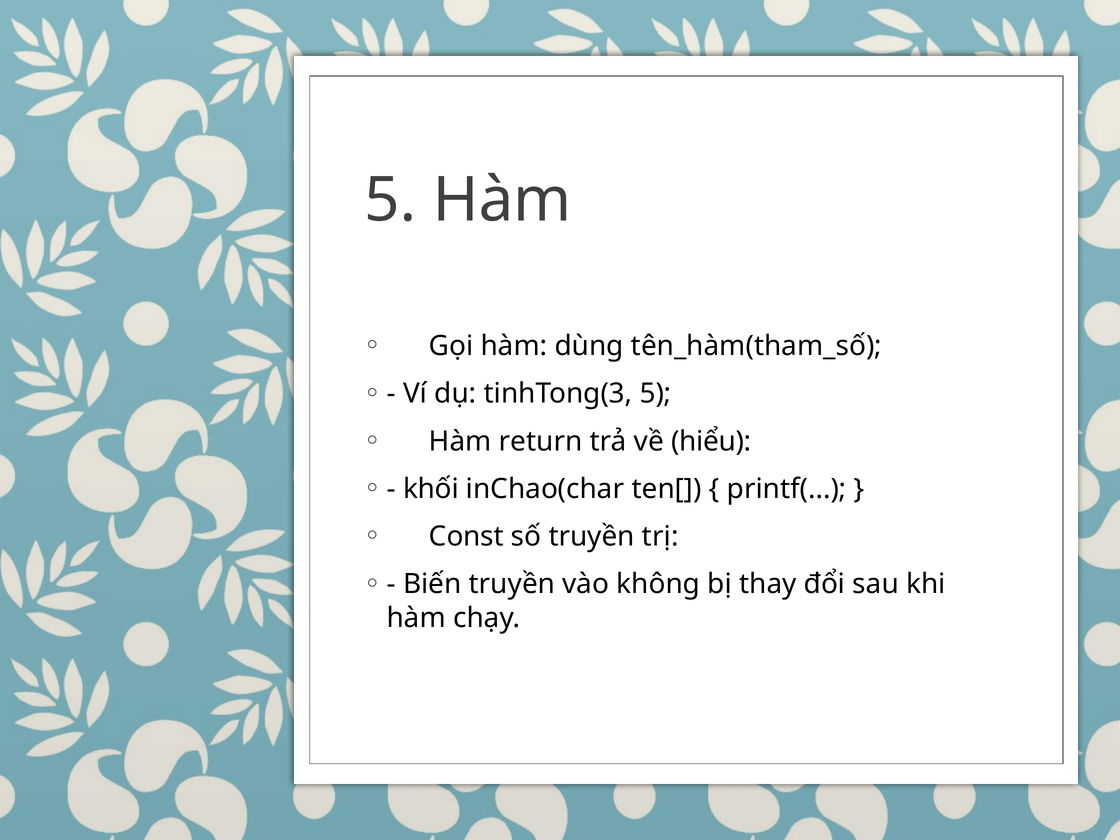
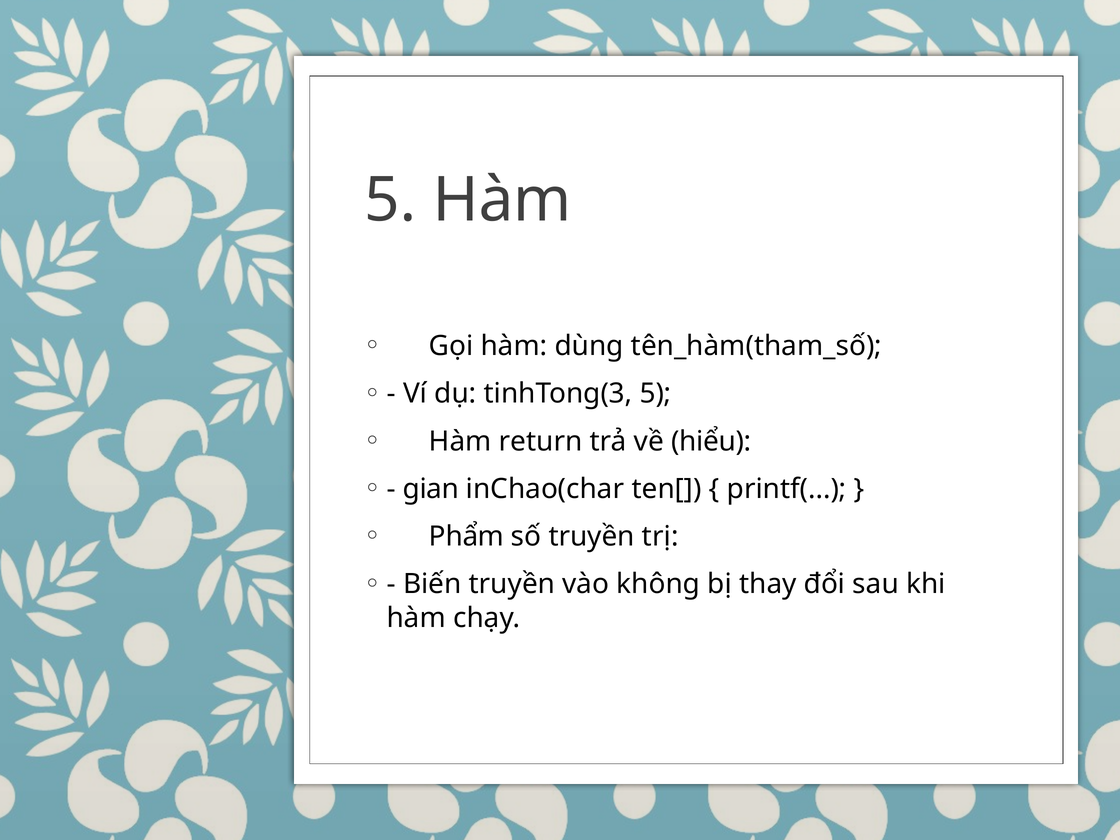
khối: khối -> gian (431, 489)
Const: Const -> Phẩm (466, 537)
